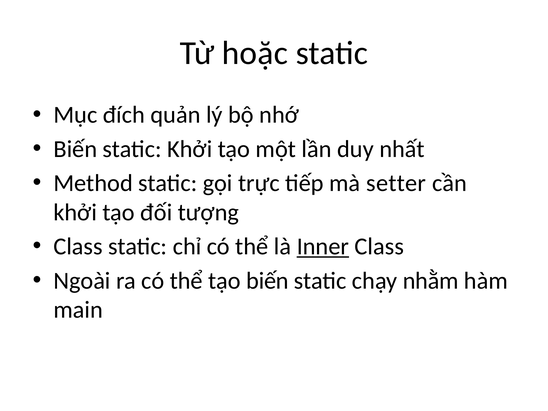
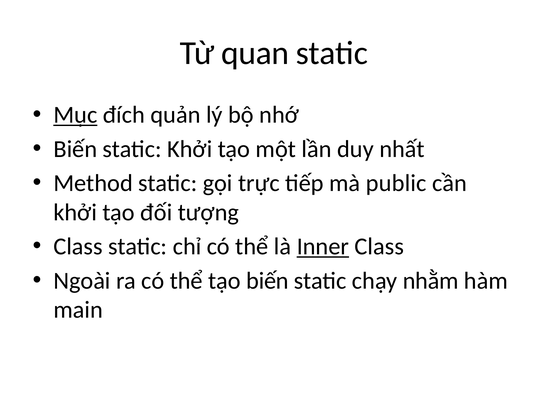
hoặc: hoặc -> quan (255, 53)
Mục underline: none -> present (75, 115)
setter: setter -> public (396, 183)
